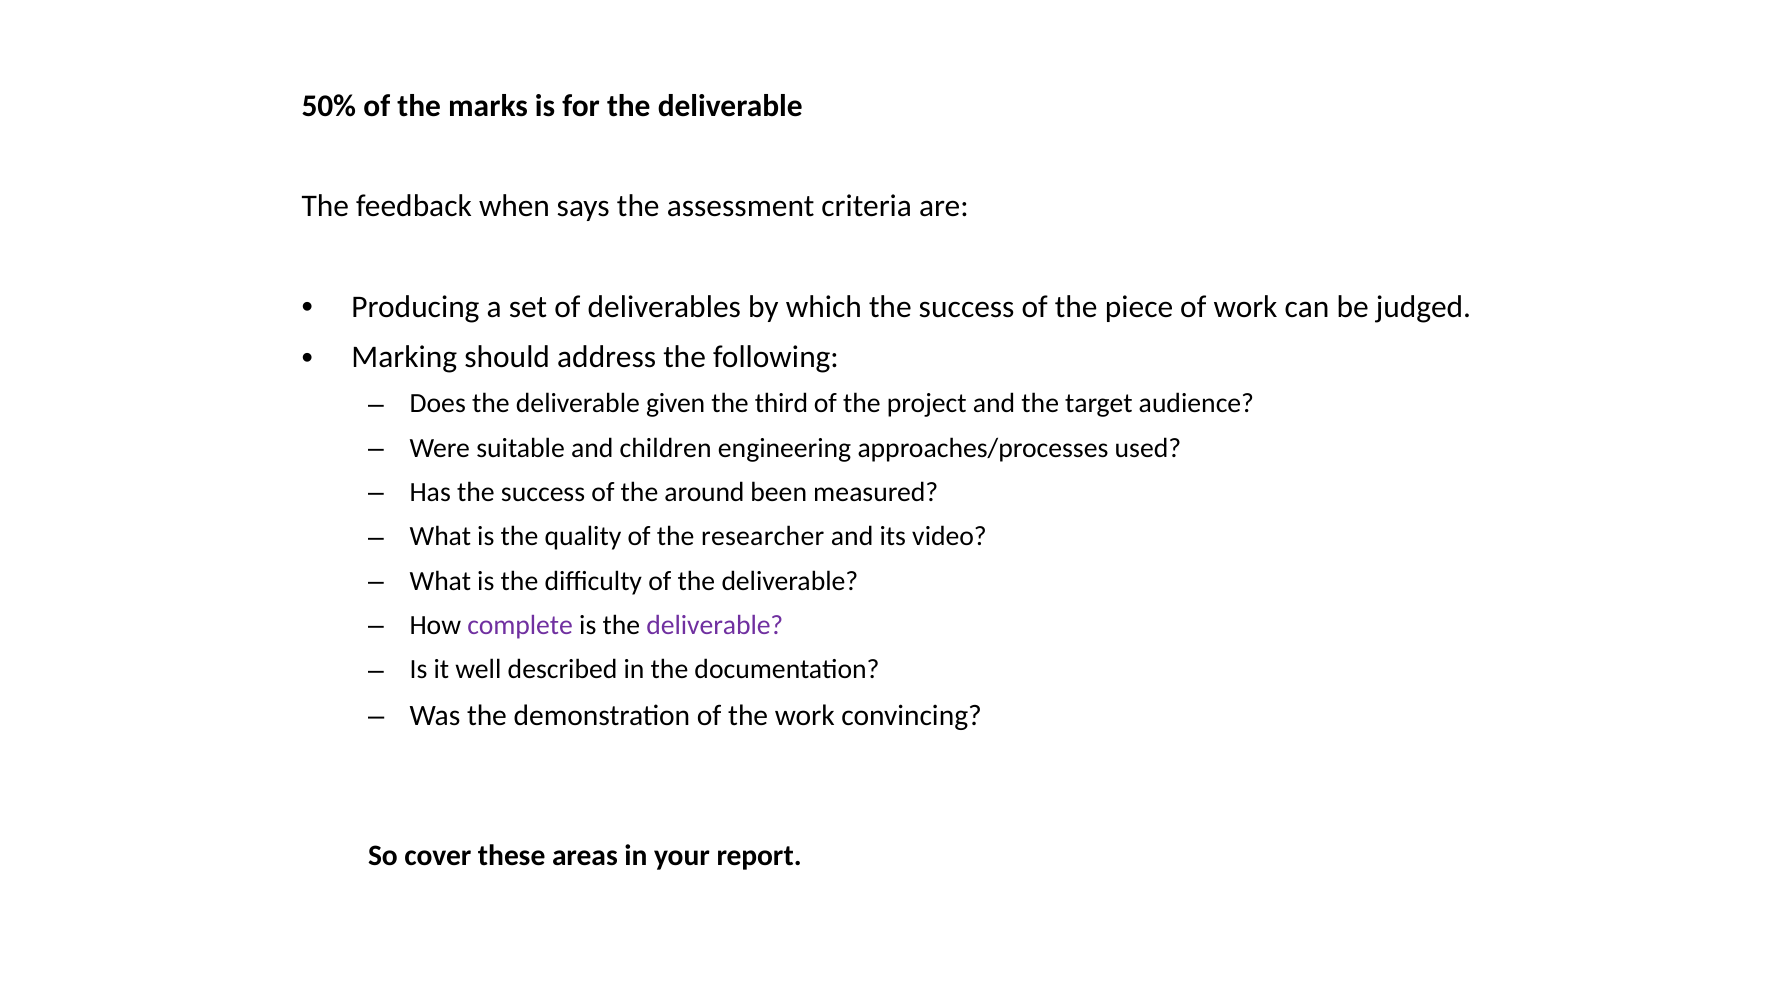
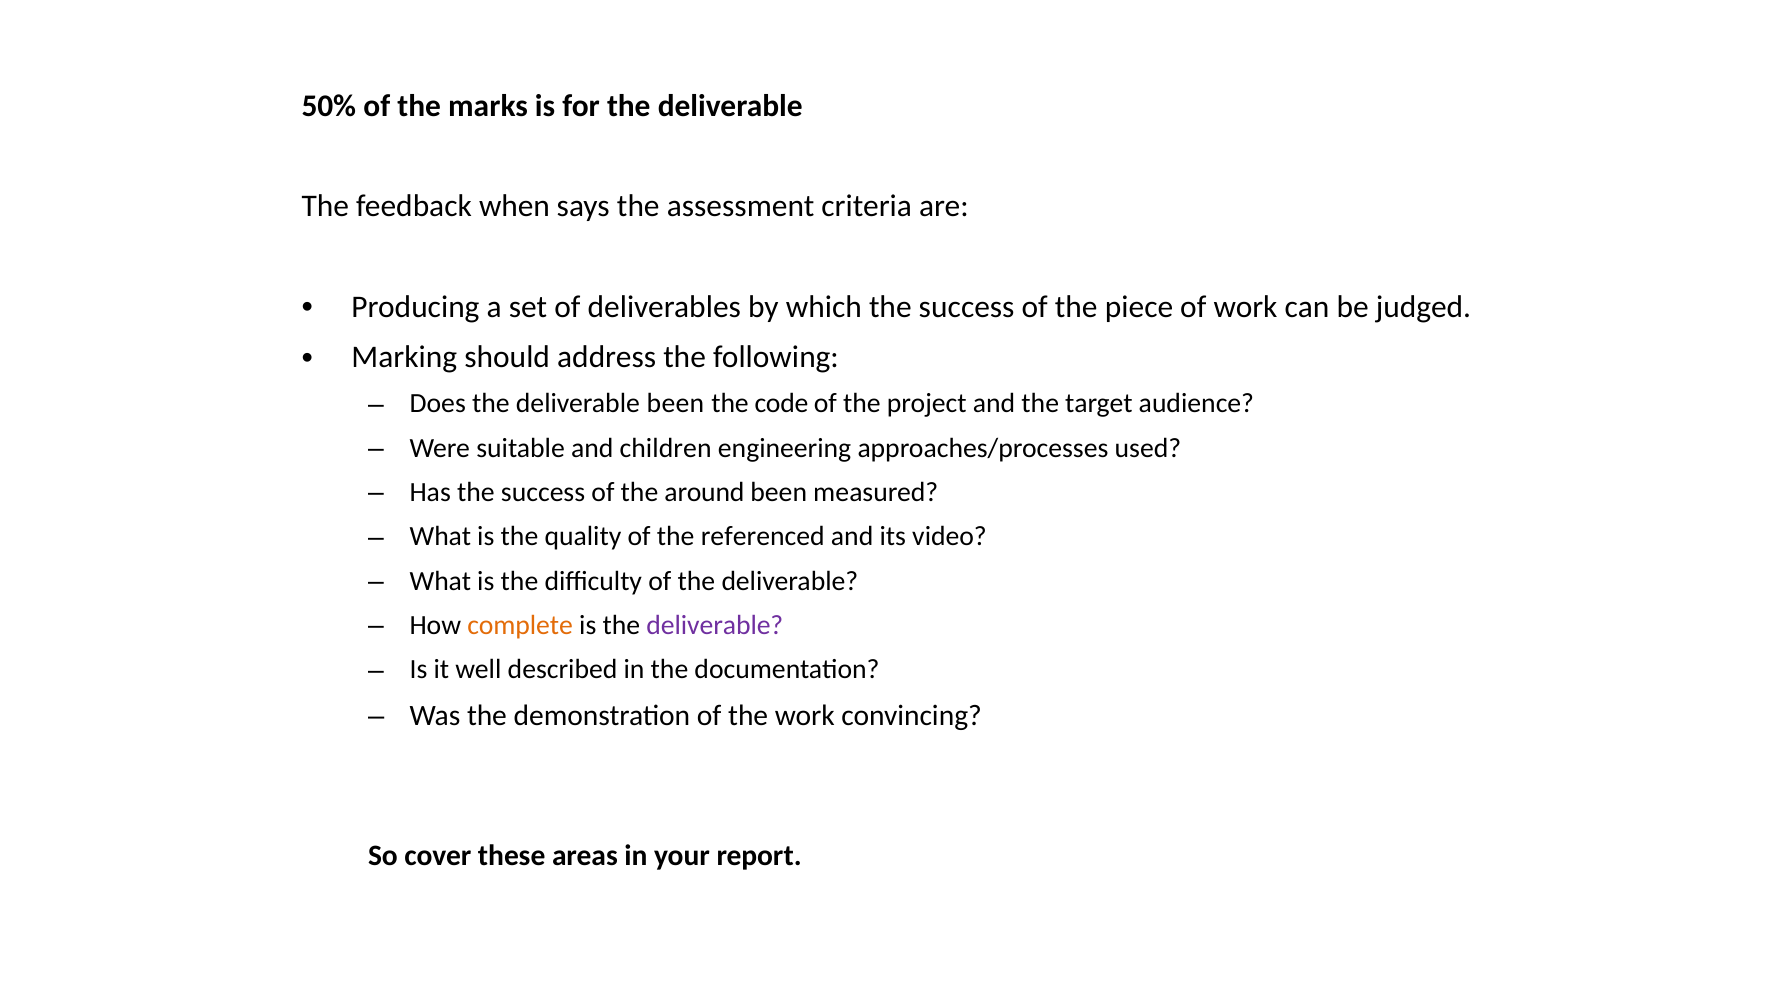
deliverable given: given -> been (675, 404)
third: third -> code (781, 404)
researcher: researcher -> referenced (763, 537)
complete colour: purple -> orange (520, 625)
